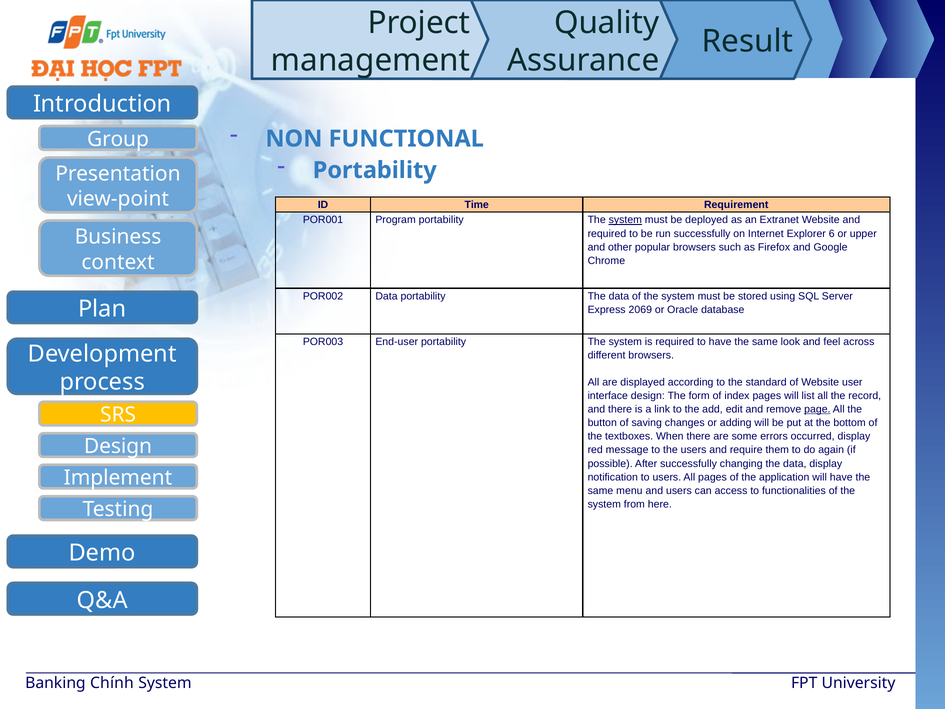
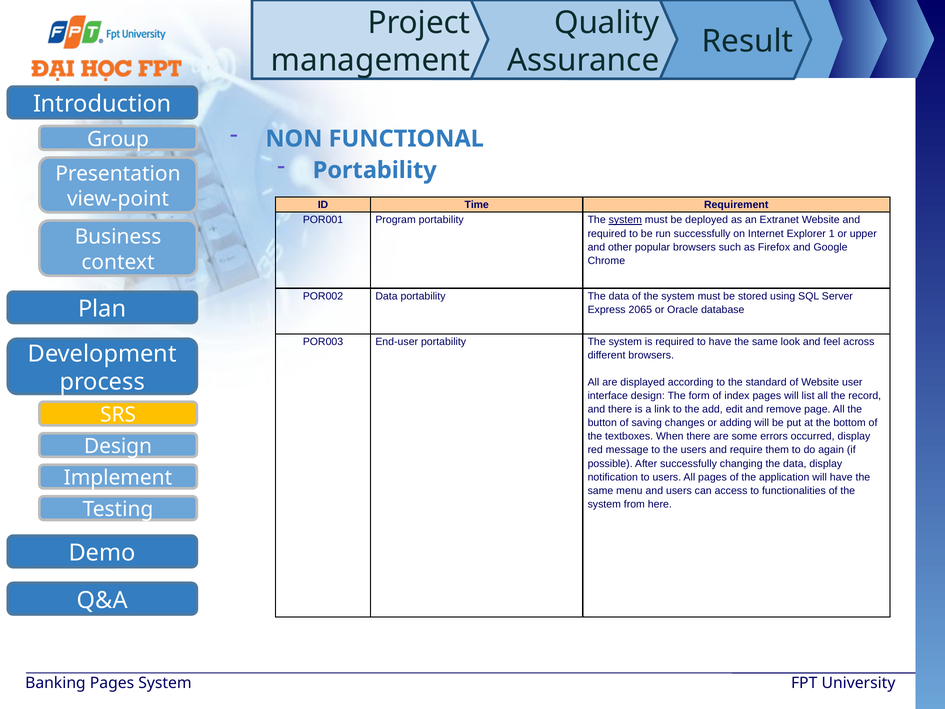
6: 6 -> 1 (832, 234)
2069: 2069 -> 2065 (640, 310)
page underline: present -> none (817, 409)
Banking Chính: Chính -> Pages (112, 683)
